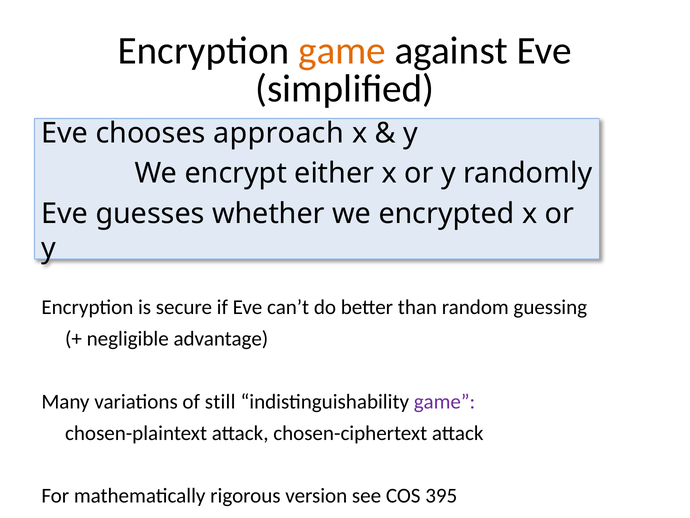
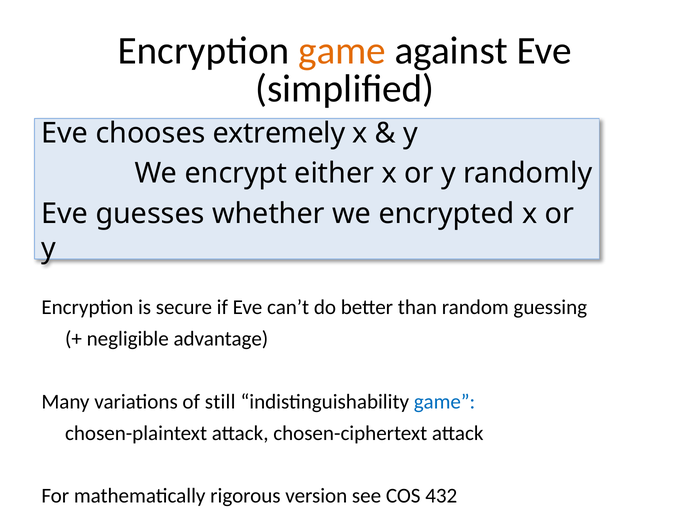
approach: approach -> extremely (279, 133)
game colour: purple -> blue (444, 401)
395: 395 -> 432 (441, 496)
